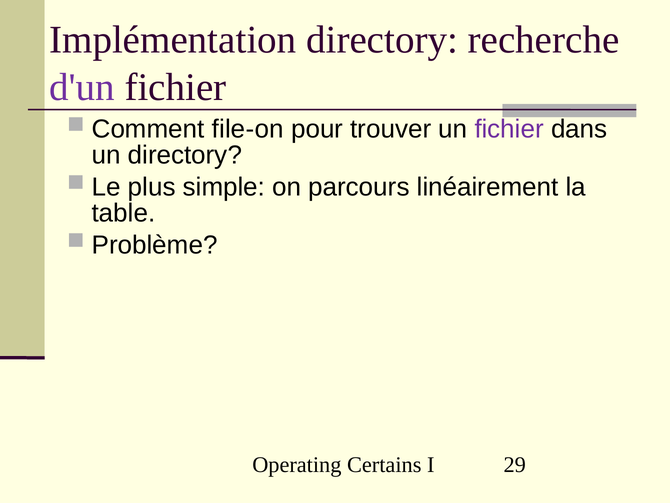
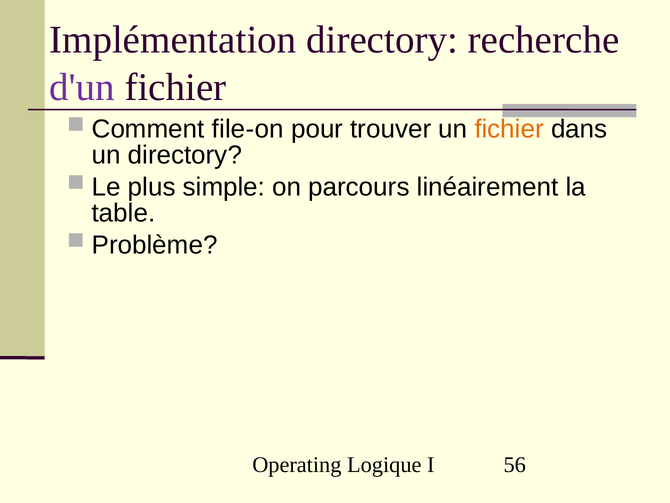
fichier colour: purple -> orange (509, 129)
Certains: Certains -> Logique (384, 464)
29: 29 -> 56 (515, 464)
